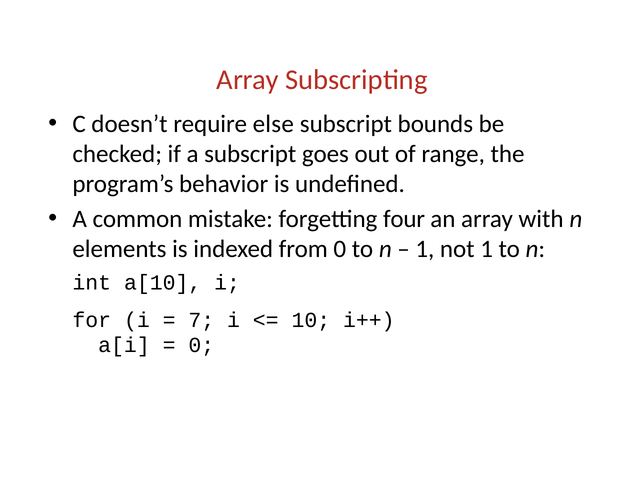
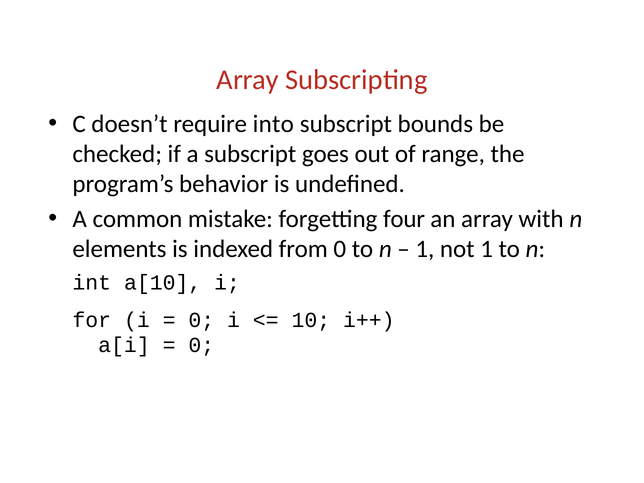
else: else -> into (273, 124)
7: 7 -> 0 (201, 320)
